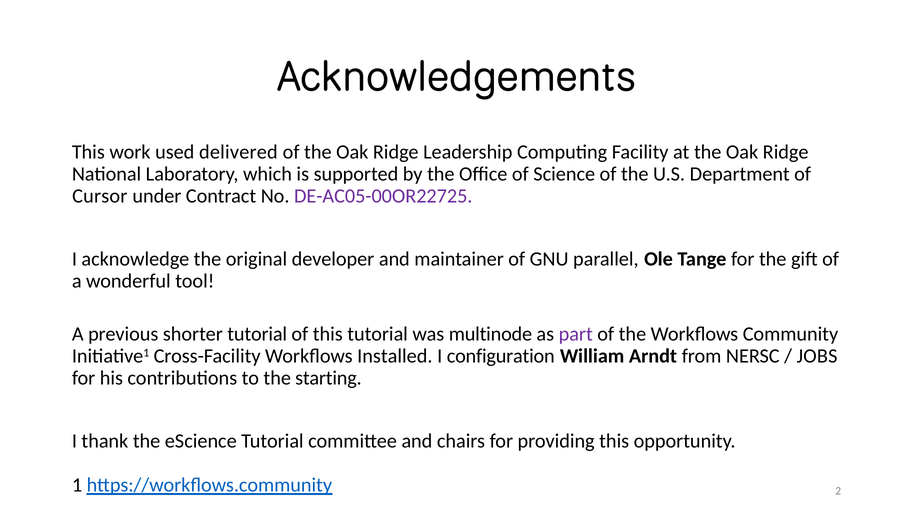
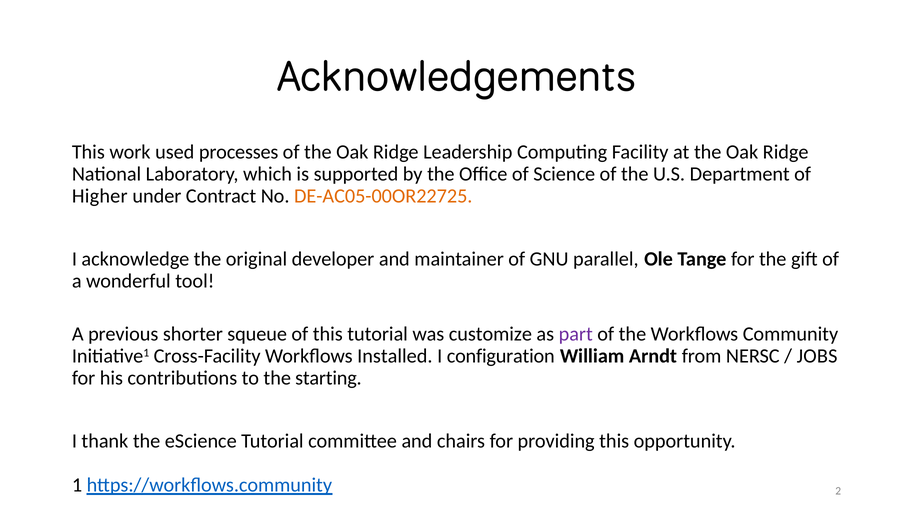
delivered: delivered -> processes (239, 152)
Cursor: Cursor -> Higher (100, 196)
DE-AC05-00OR22725 colour: purple -> orange (383, 196)
shorter tutorial: tutorial -> squeue (257, 334)
multinode: multinode -> customize (490, 334)
